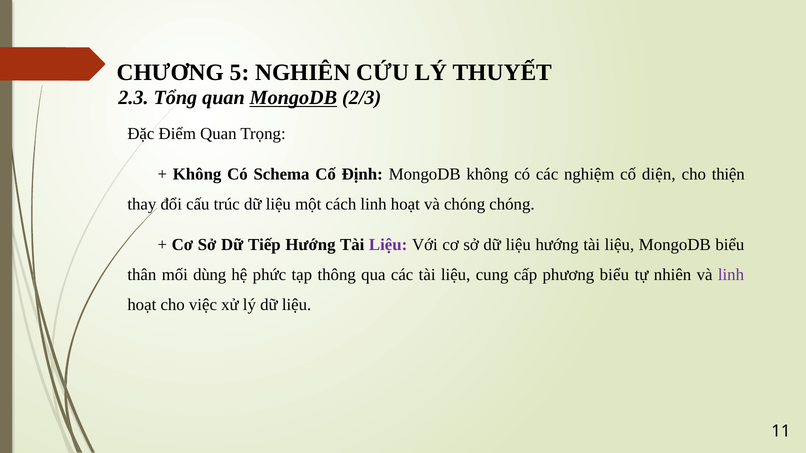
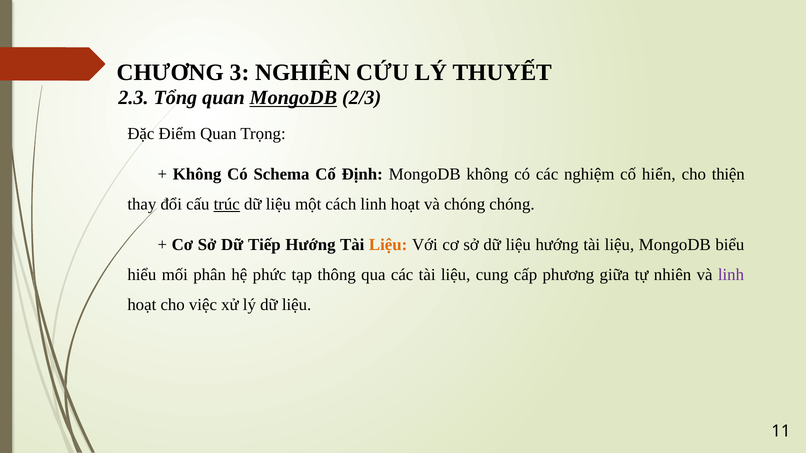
5: 5 -> 3 (240, 72)
diện: diện -> hiển (659, 174)
trúc underline: none -> present (227, 204)
Liệu colour: purple -> orange (388, 245)
thân: thân -> hiểu (142, 275)
dùng: dùng -> phân (210, 275)
phương biểu: biểu -> giữa (614, 275)
